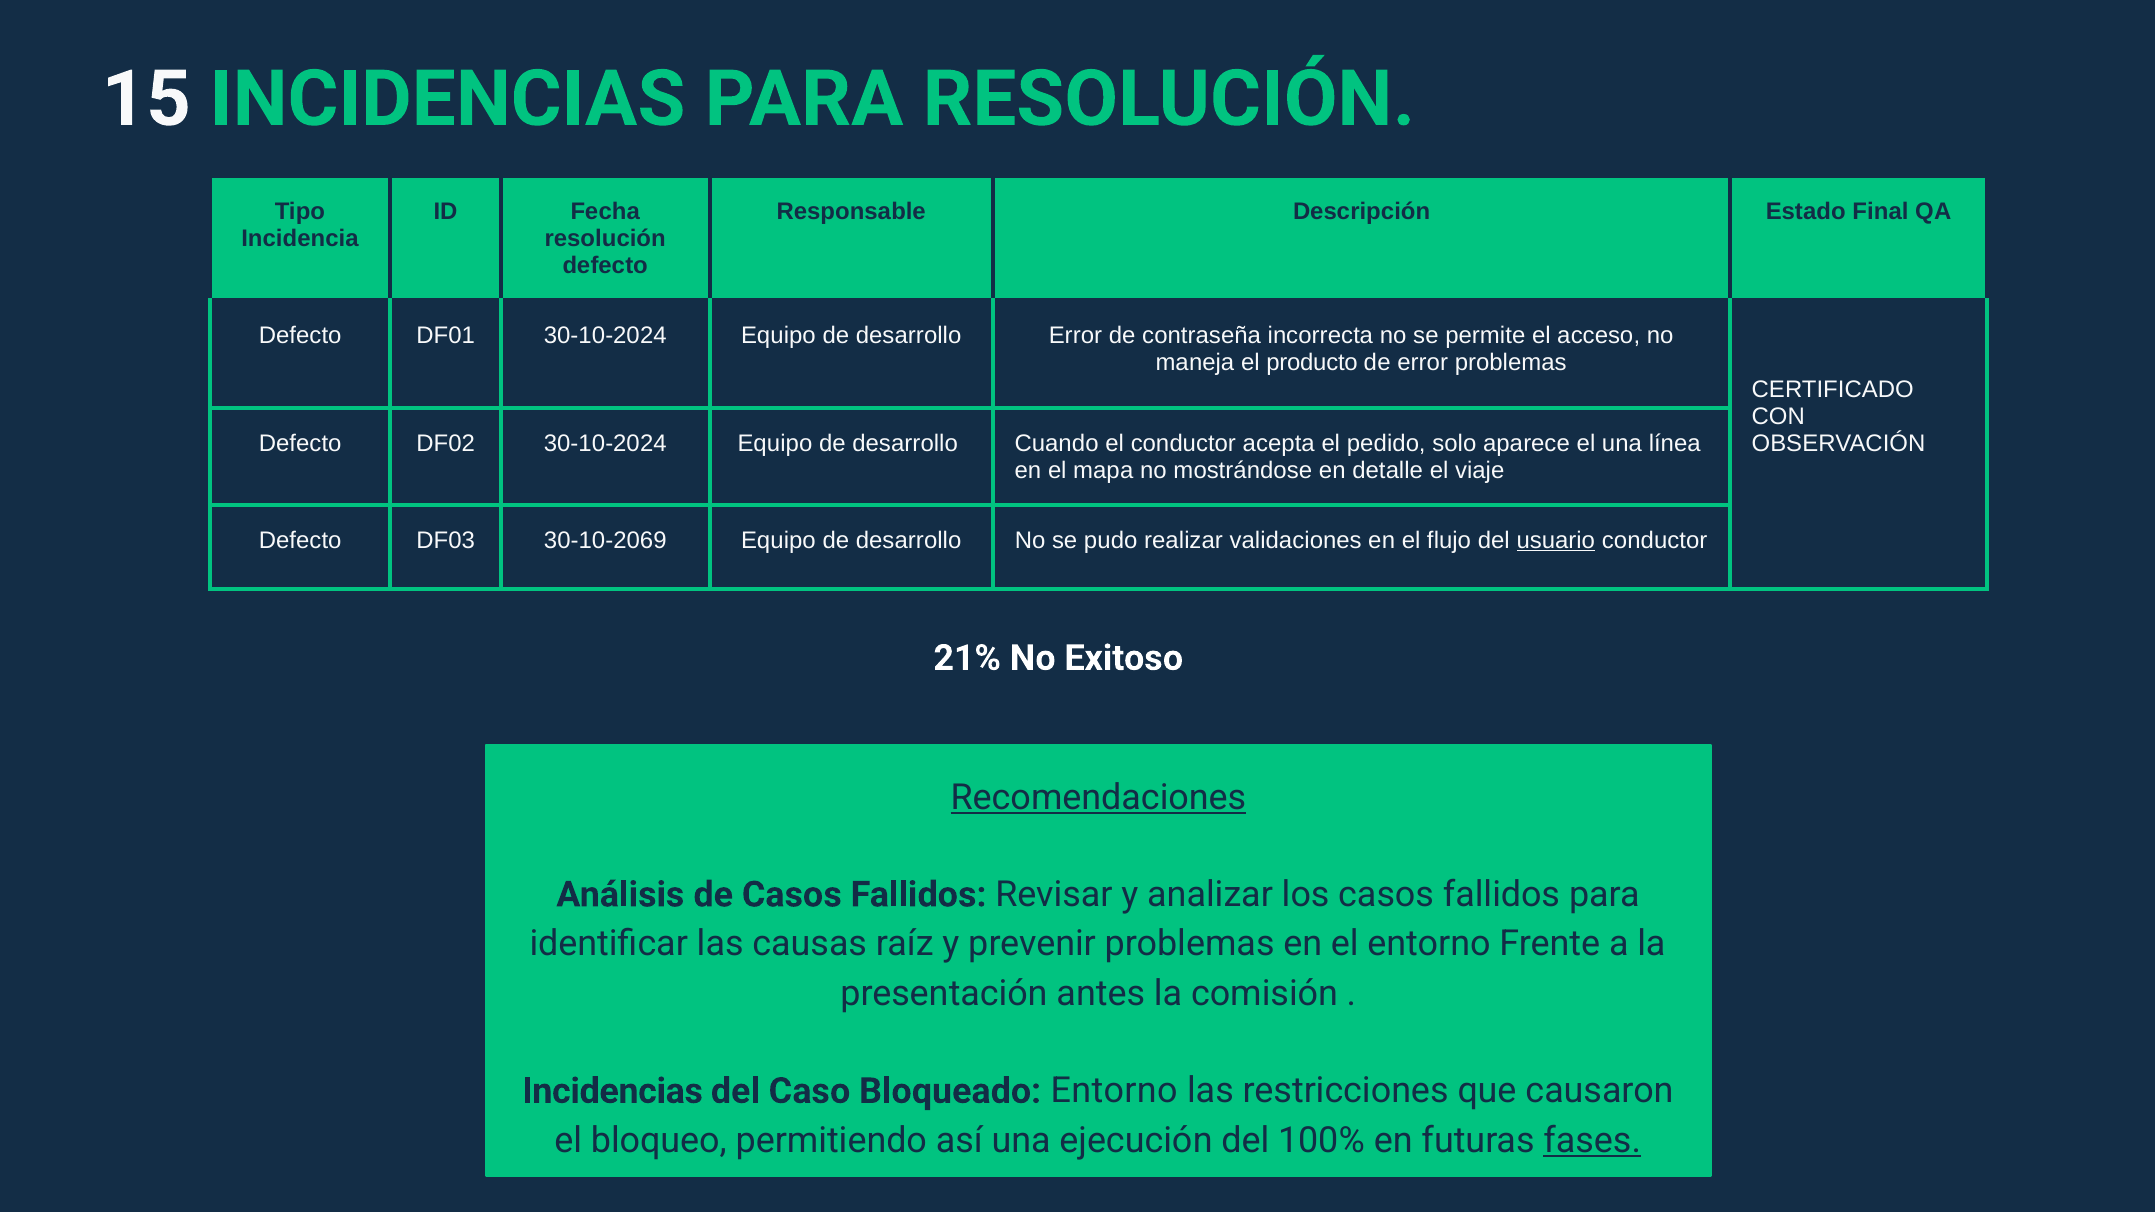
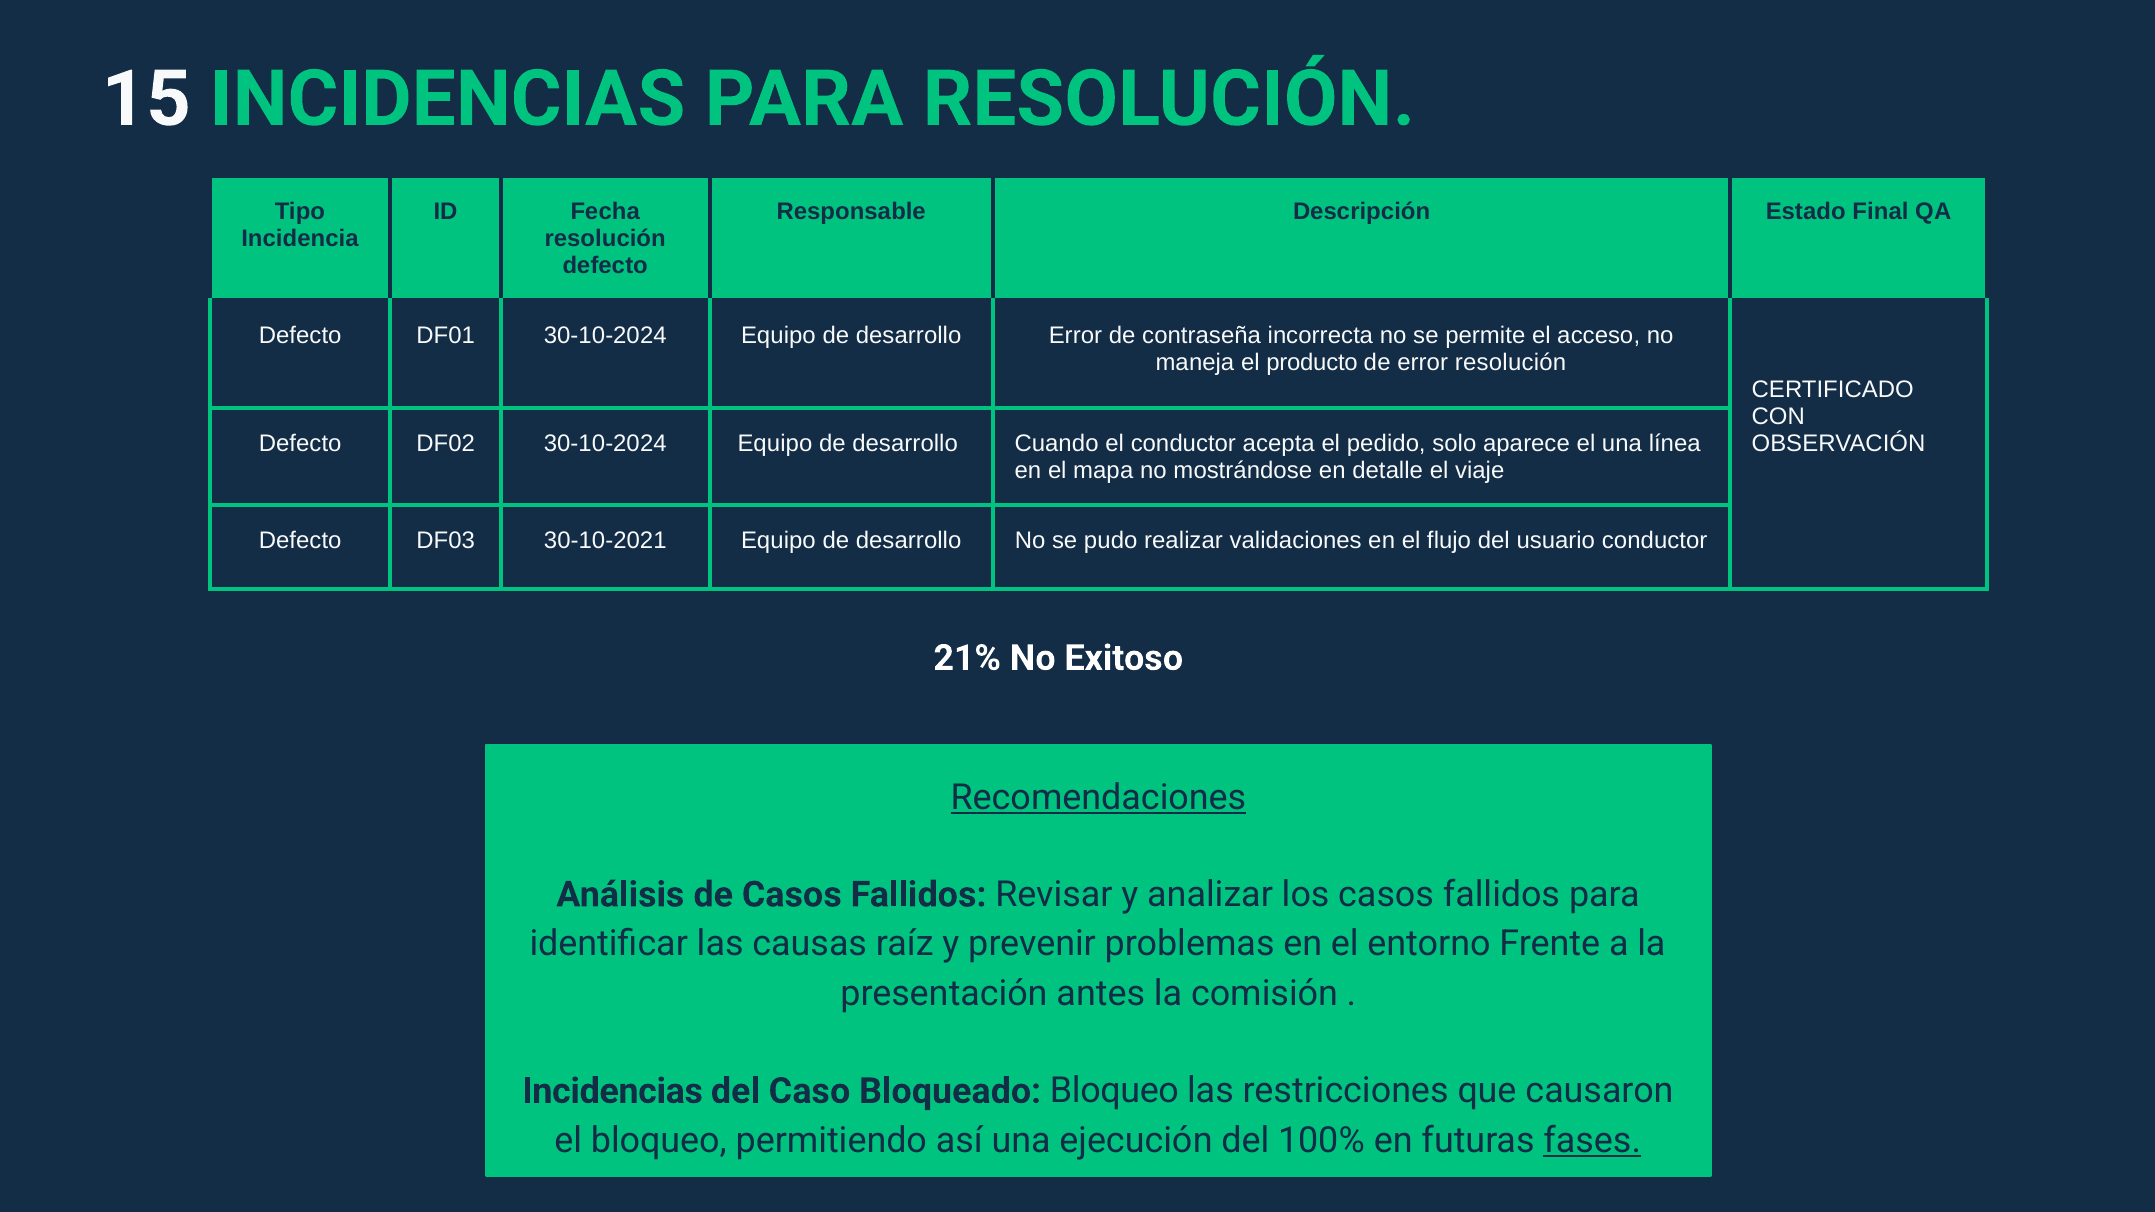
error problemas: problemas -> resolución (1511, 363)
30-10-2069: 30-10-2069 -> 30-10-2021 (605, 540)
usuario underline: present -> none (1556, 540)
Bloqueado Entorno: Entorno -> Bloqueo (1114, 1091)
